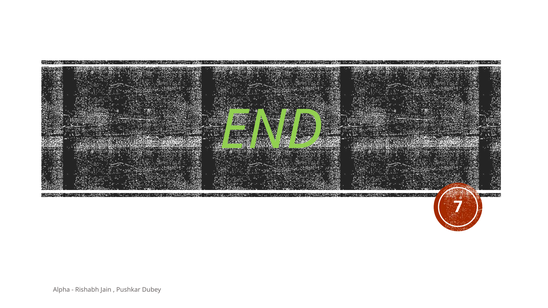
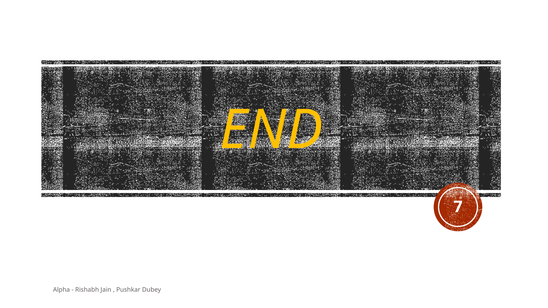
END colour: light green -> yellow (271, 130)
